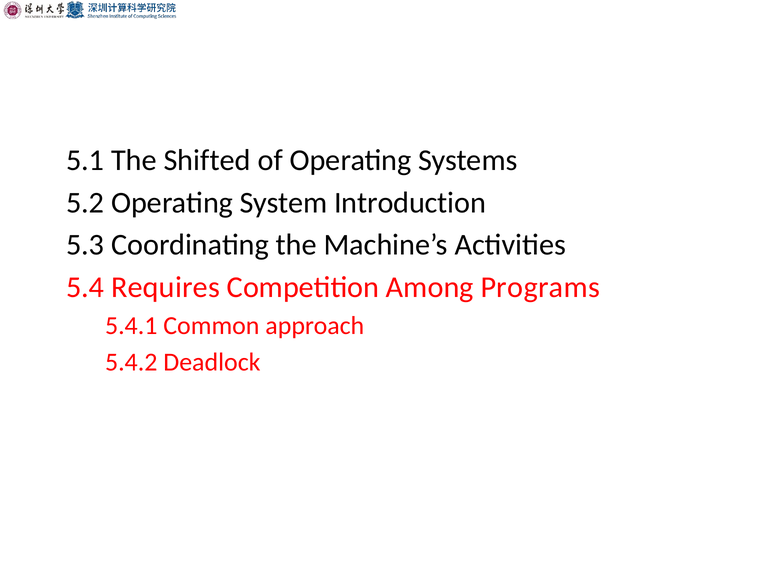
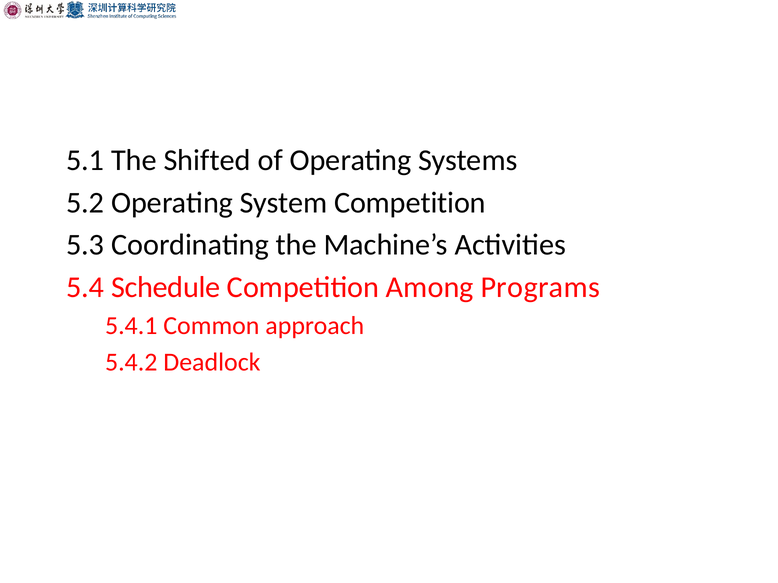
System Introduction: Introduction -> Competition (410, 203)
Requires: Requires -> Schedule (166, 287)
